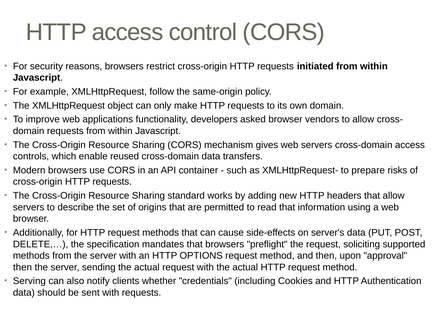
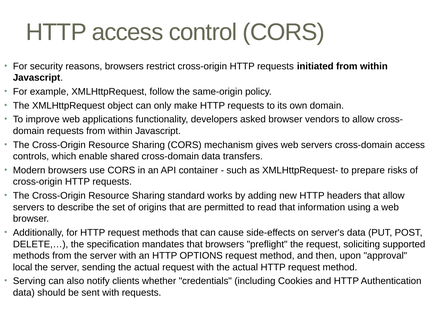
reused: reused -> shared (125, 156)
then: then -> local (23, 267)
